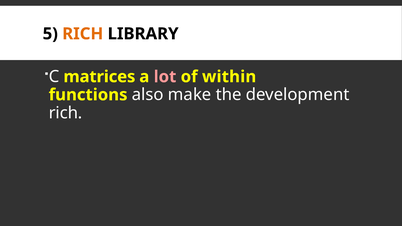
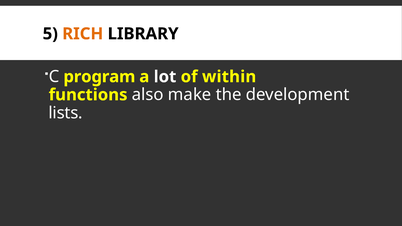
matrices: matrices -> program (99, 77)
lot colour: pink -> white (165, 77)
rich: rich -> lists (66, 113)
